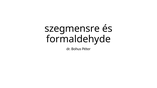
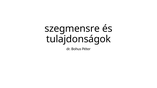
formaldehyde: formaldehyde -> tulajdonságok (79, 39)
